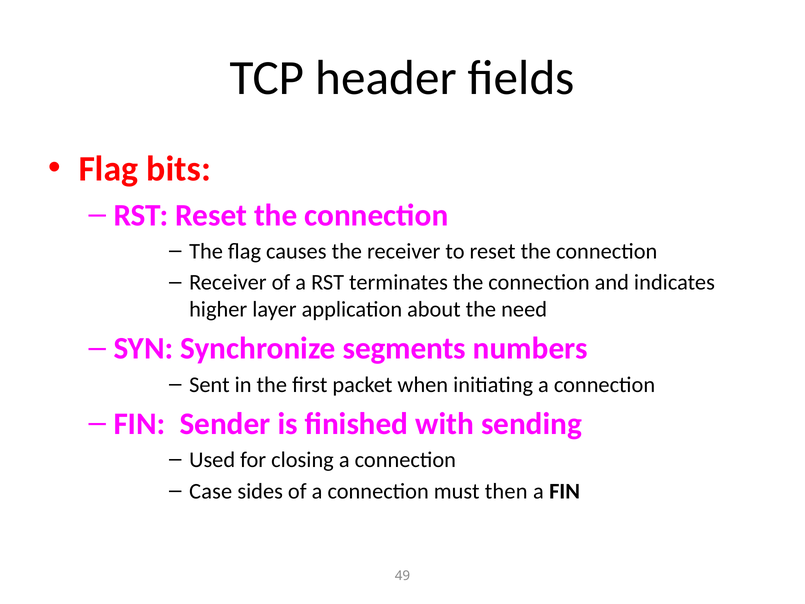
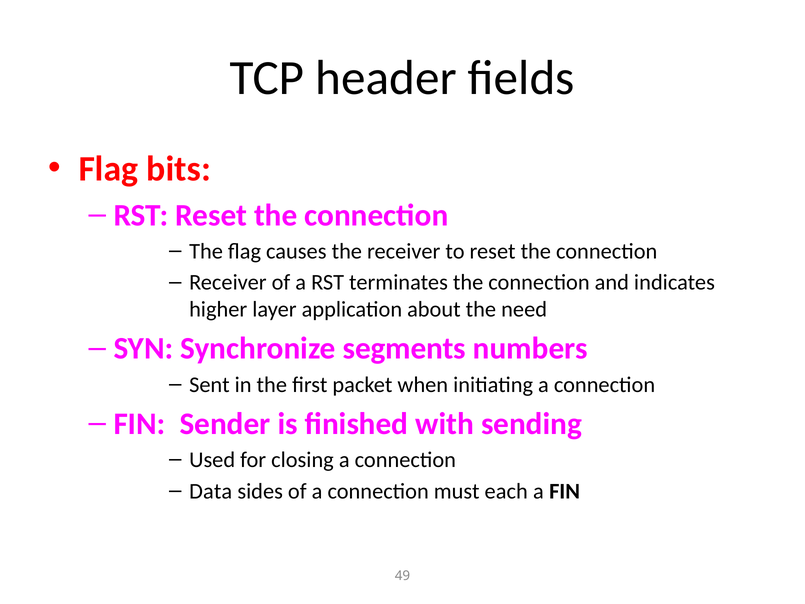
Case: Case -> Data (211, 491)
then: then -> each (506, 491)
